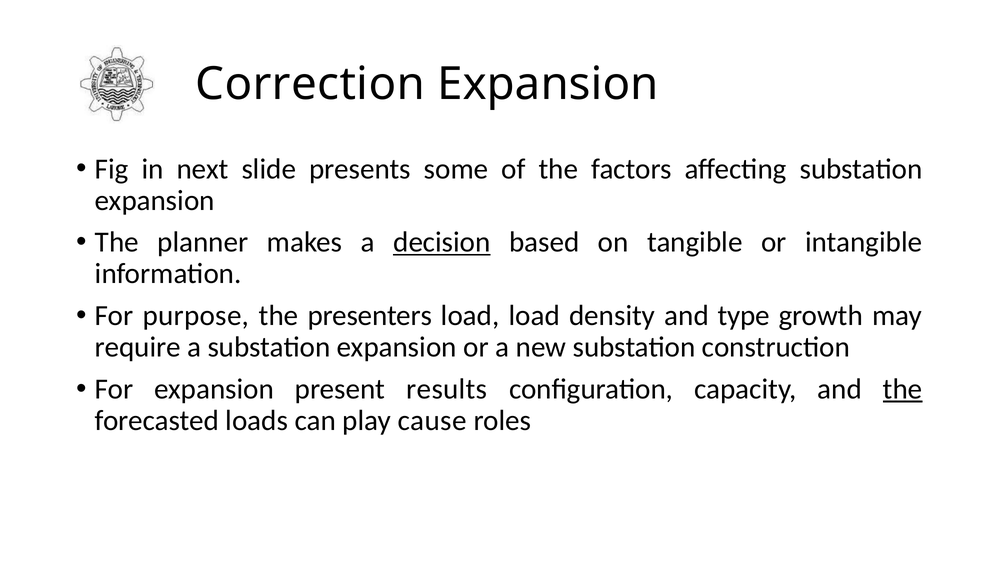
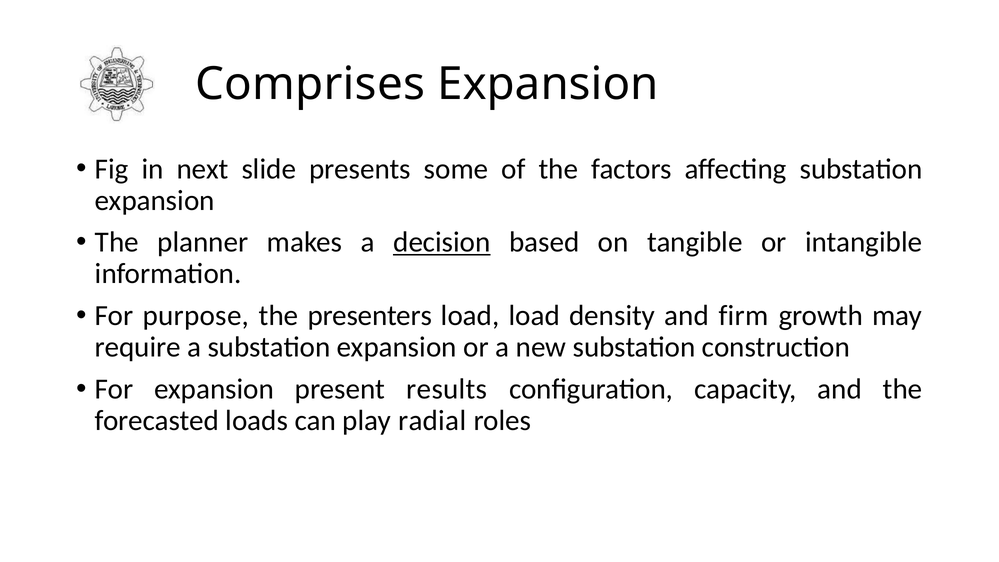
Correction: Correction -> Comprises (310, 84)
type: type -> firm (744, 316)
the underline: present -> none (903, 389)
cause: cause -> radial (432, 420)
